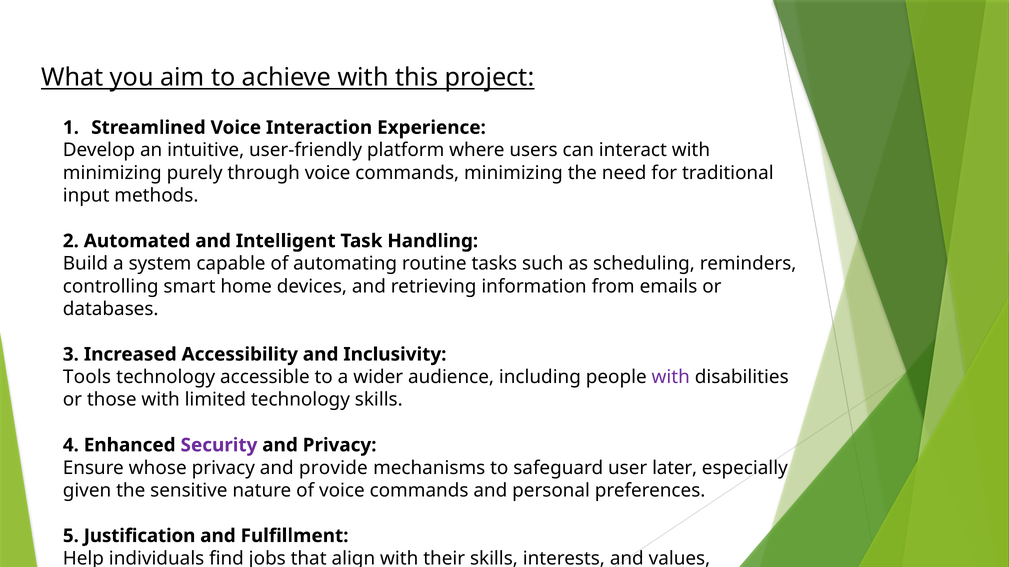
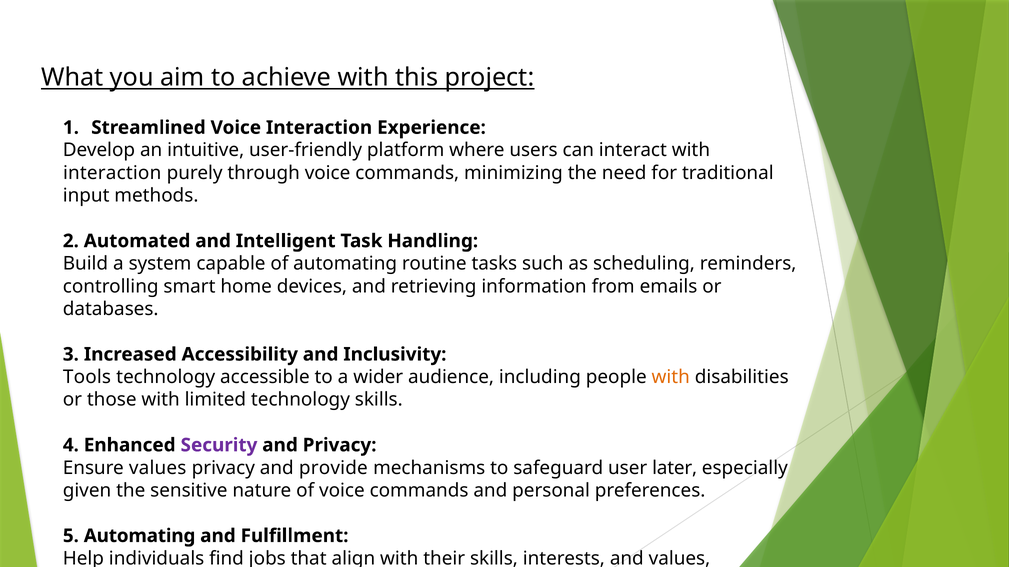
minimizing: minimizing -> interaction (112, 173)
with colour: purple -> orange (671, 377)
Ensure whose: whose -> values (158, 468)
5 Justification: Justification -> Automating (140, 536)
